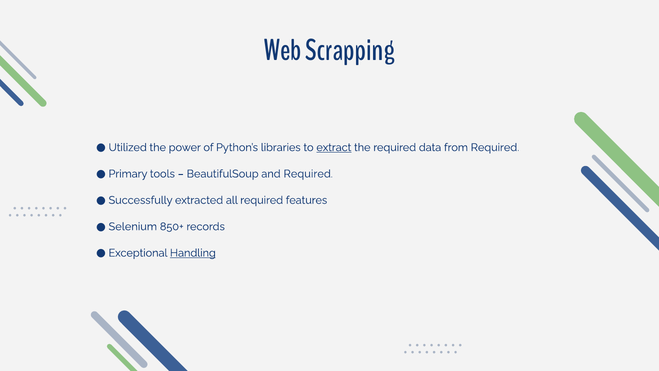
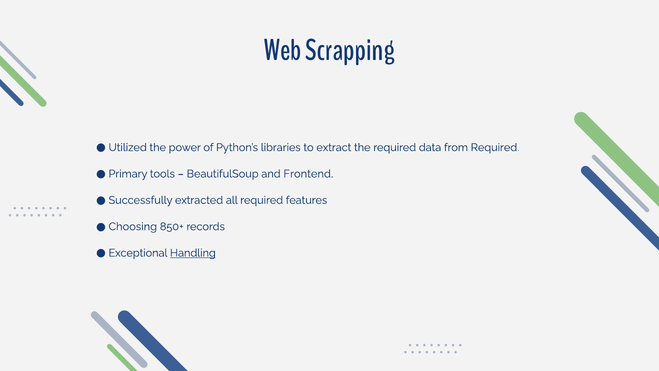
extract underline: present -> none (334, 147)
and Required: Required -> Frontend (308, 174)
Selenium: Selenium -> Choosing (133, 226)
